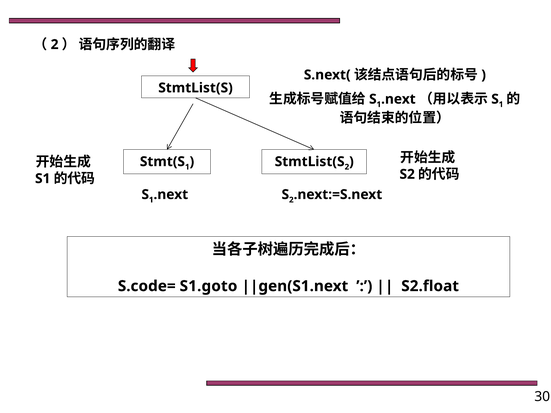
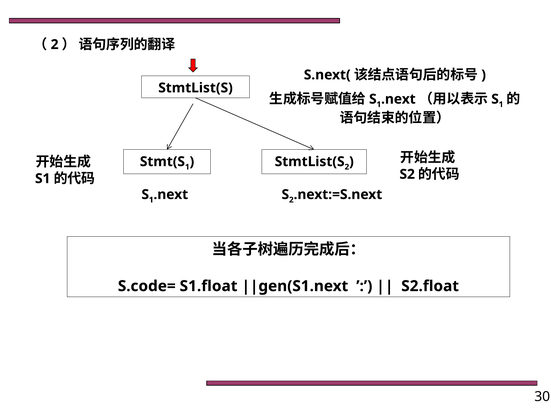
S1.goto: S1.goto -> S1.float (209, 286)
